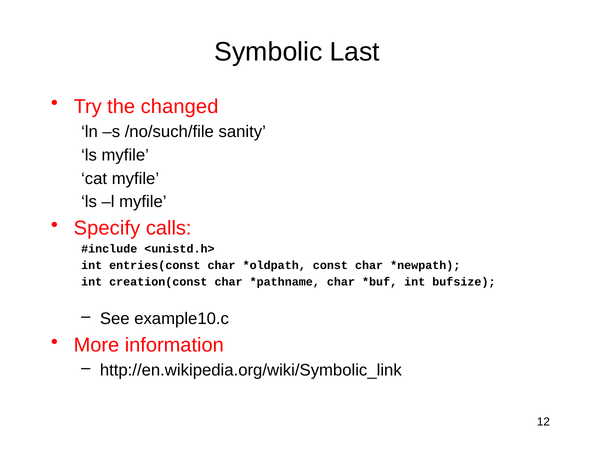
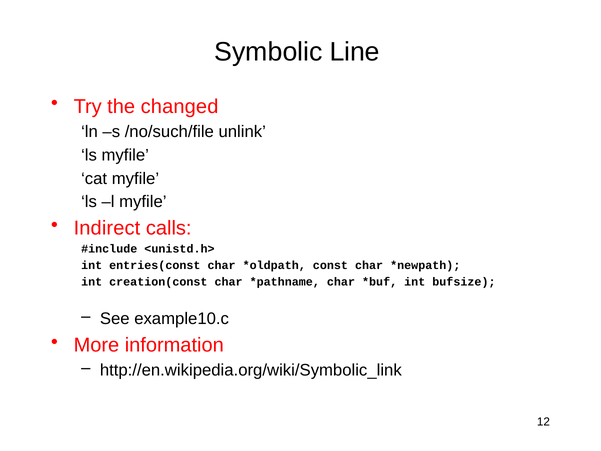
Last: Last -> Line (355, 52)
sanity: sanity -> unlink (242, 132)
Specify: Specify -> Indirect (107, 228)
